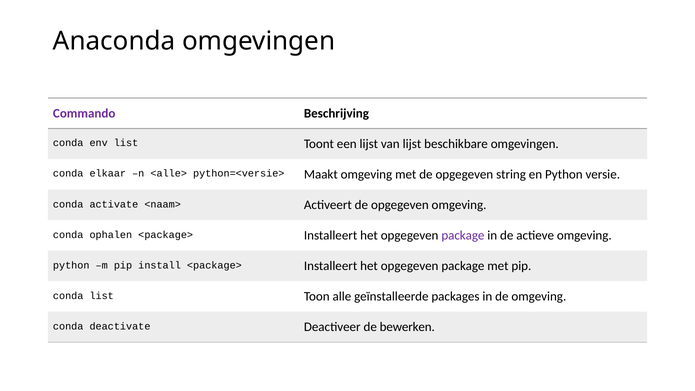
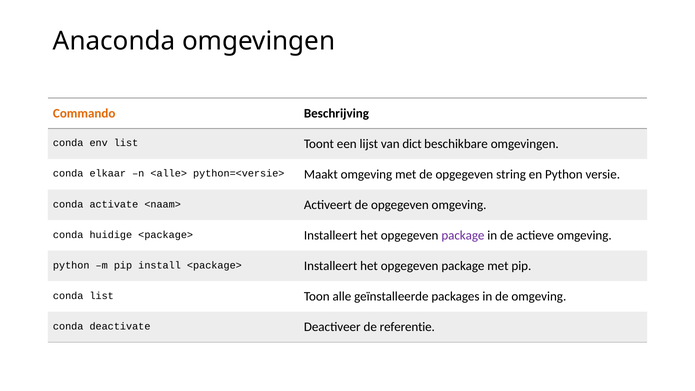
Commando colour: purple -> orange (84, 113)
van lijst: lijst -> dict (412, 144)
ophalen: ophalen -> huidige (111, 235)
bewerken: bewerken -> referentie (407, 327)
